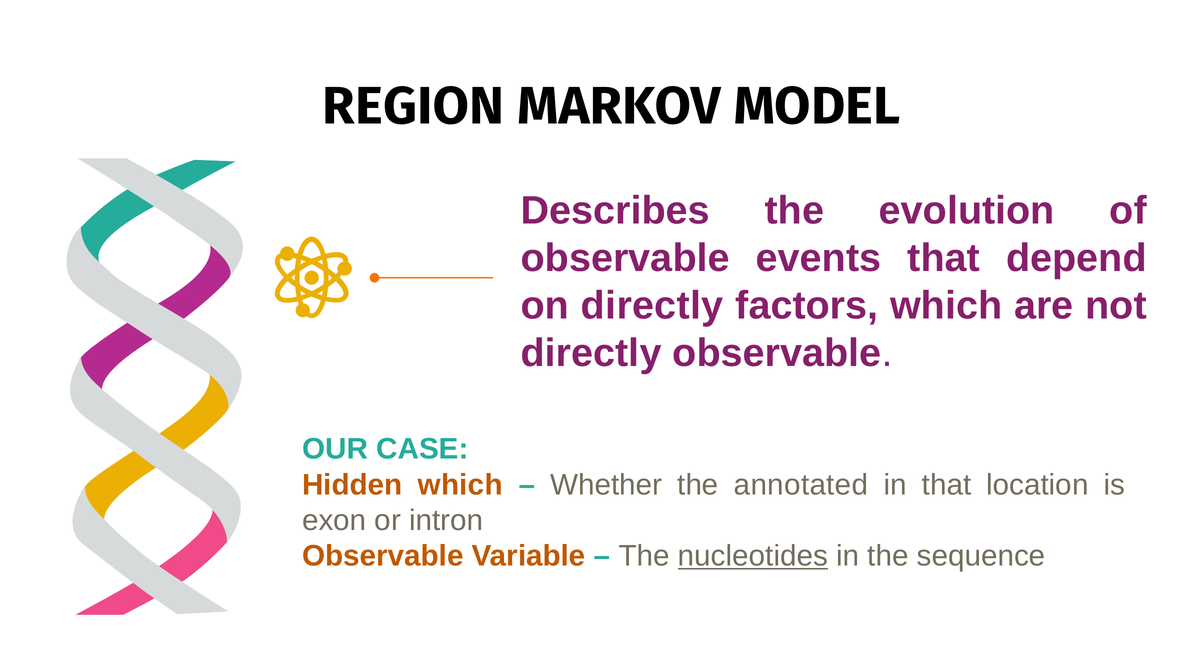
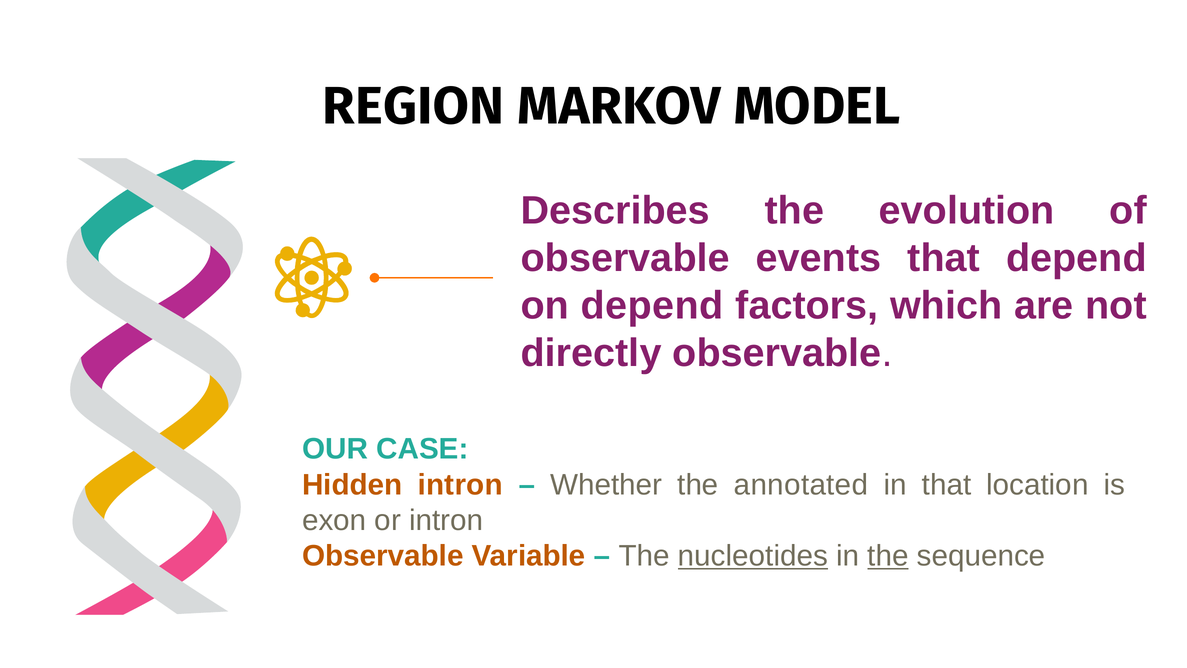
on directly: directly -> depend (652, 306)
Hidden which: which -> intron (460, 485)
the underline: none -> present (888, 556)
